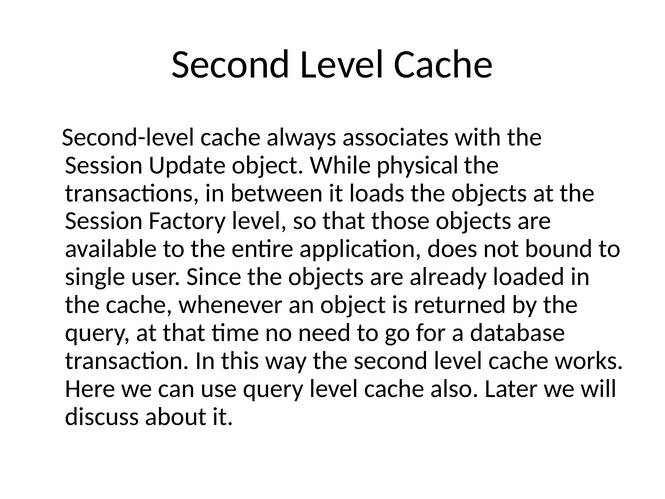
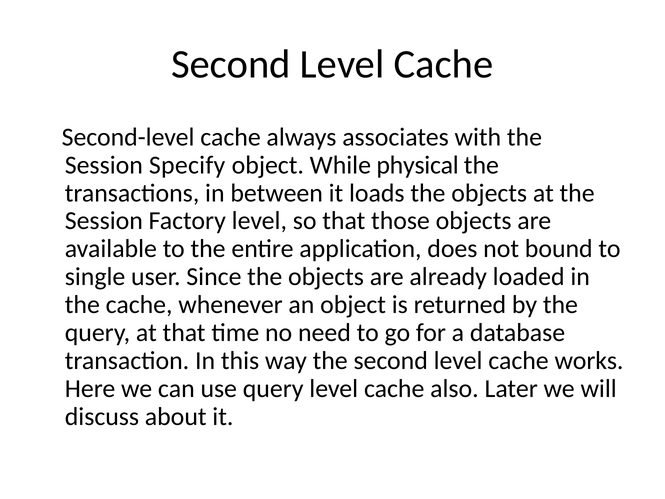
Update: Update -> Specify (187, 165)
